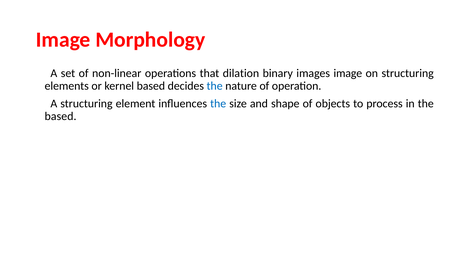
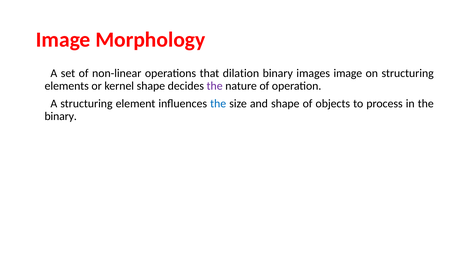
kernel based: based -> shape (151, 86)
the colour: blue -> purple (215, 86)
based: based -> binary (61, 116)
